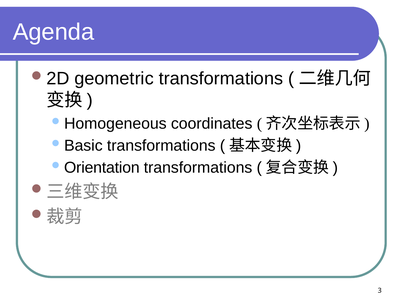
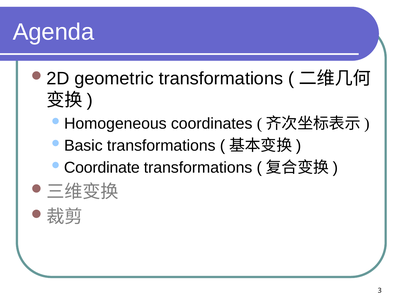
Orientation: Orientation -> Coordinate (102, 168)
